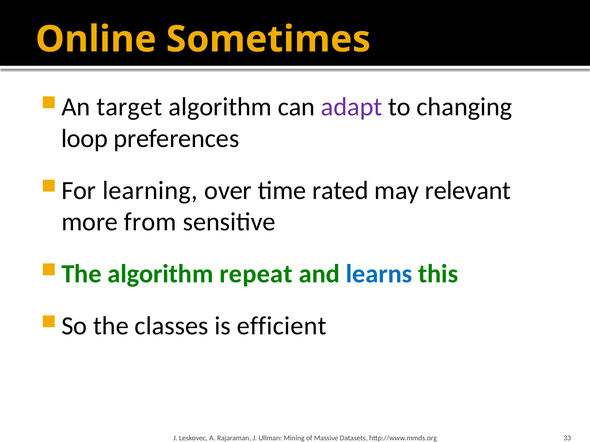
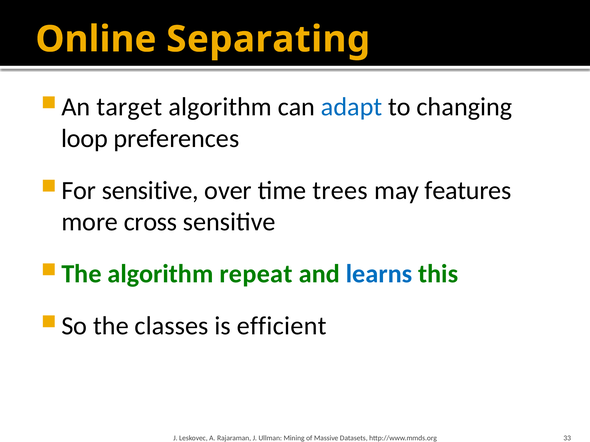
Sometimes: Sometimes -> Separating (268, 39)
adapt colour: purple -> blue (352, 107)
learning: learning -> sensitive (150, 191)
rated: rated -> trees (340, 191)
relevant: relevant -> features (468, 191)
from: from -> cross (150, 222)
